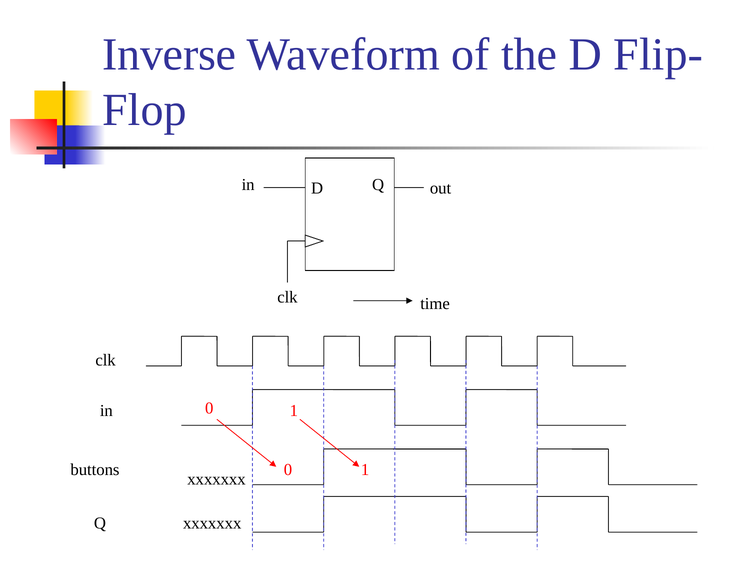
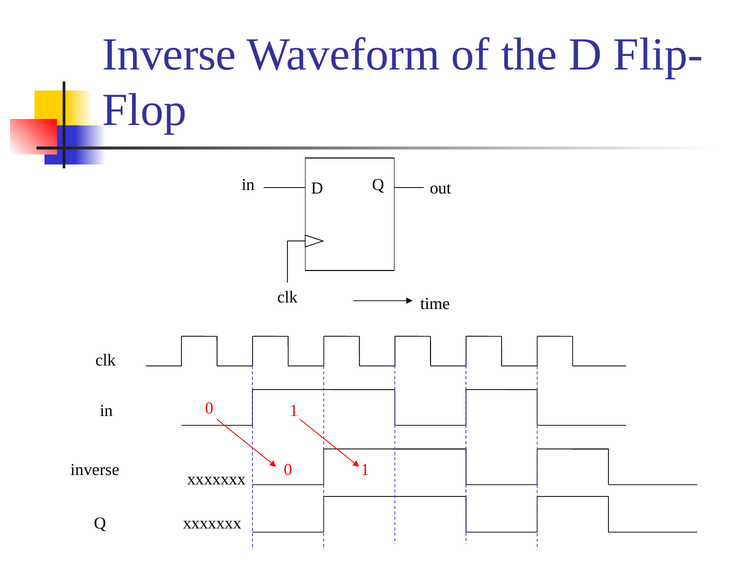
buttons: buttons -> inverse (95, 470)
